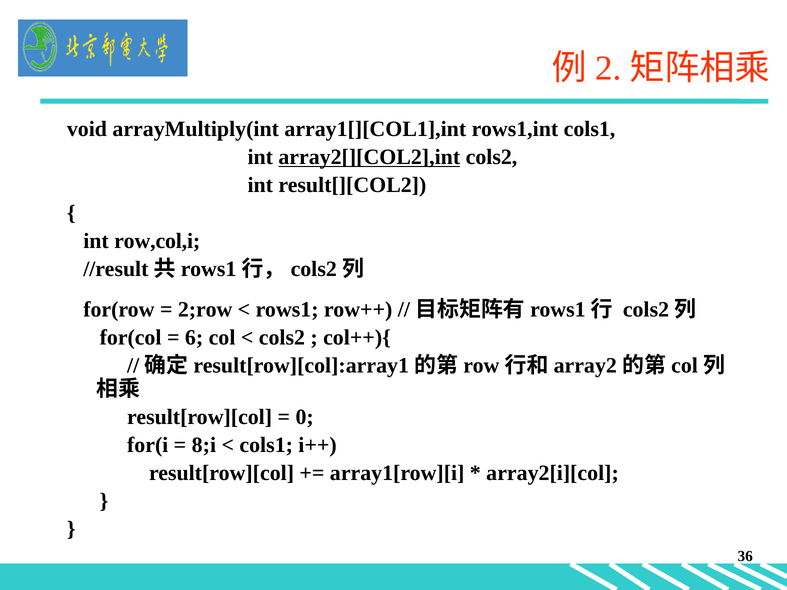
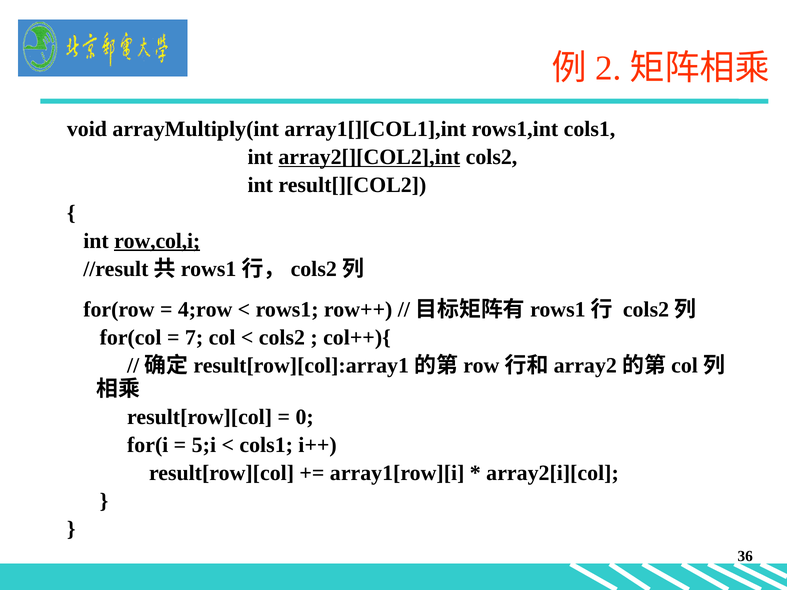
row,col,i underline: none -> present (157, 241)
2;row: 2;row -> 4;row (205, 310)
6: 6 -> 7 (194, 338)
8;i: 8;i -> 5;i (204, 445)
